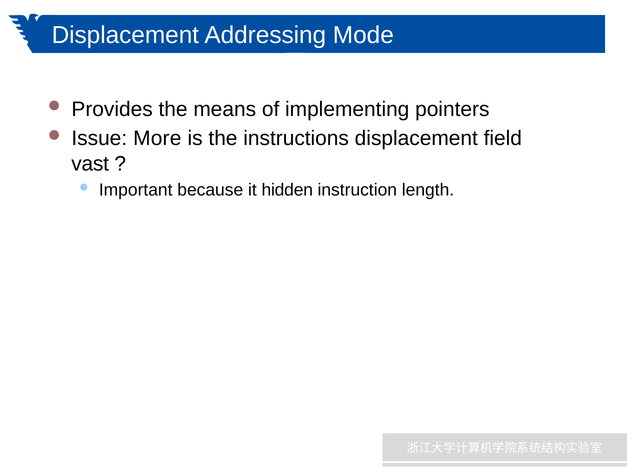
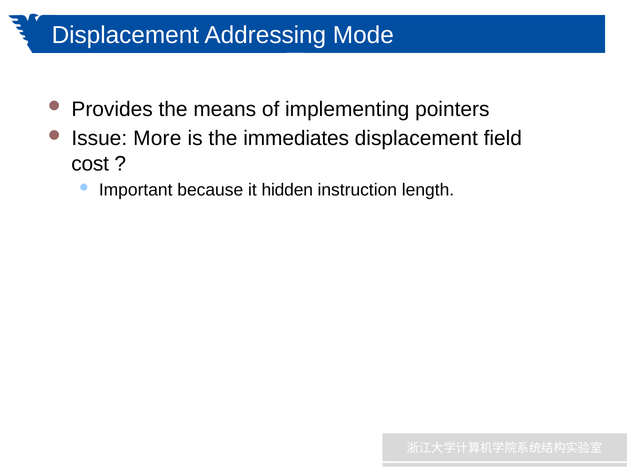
instructions: instructions -> immediates (296, 138)
vast: vast -> cost (90, 163)
